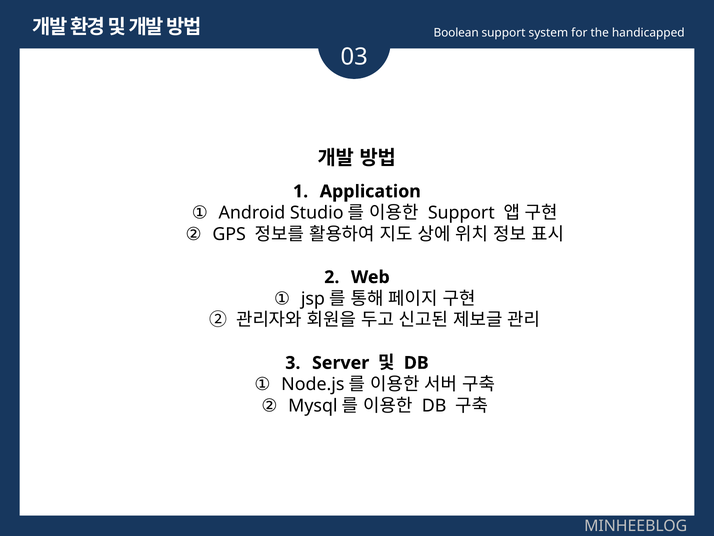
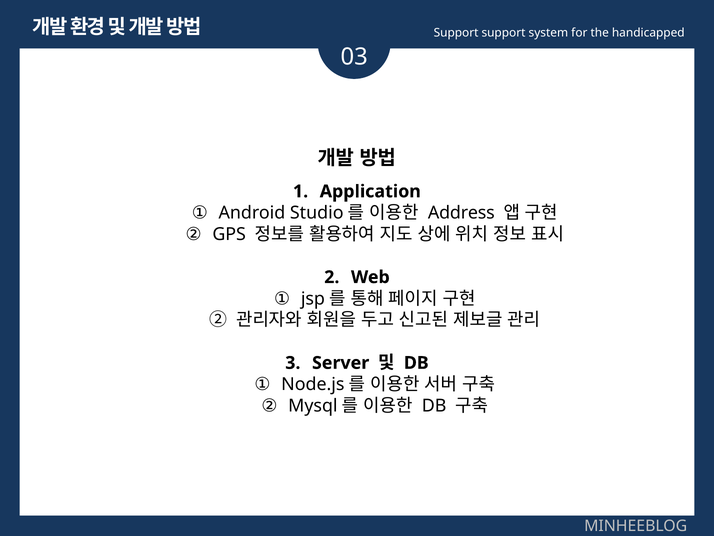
Boolean: Boolean -> Support (456, 33)
Support: Support -> Address (461, 213)
